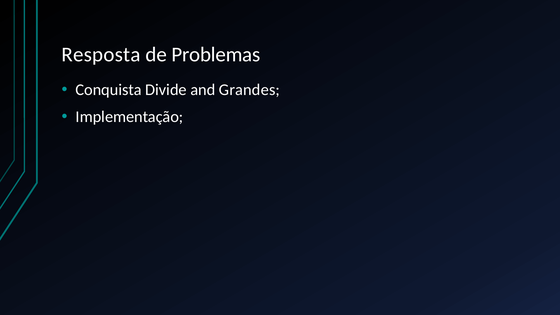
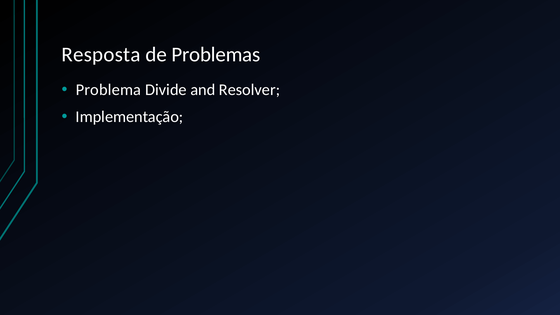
Conquista: Conquista -> Problema (108, 90)
Grandes: Grandes -> Resolver (250, 90)
